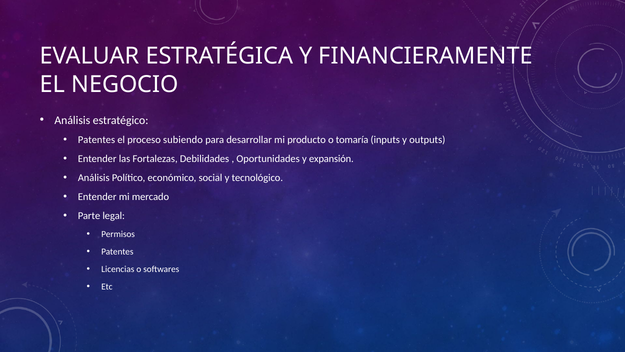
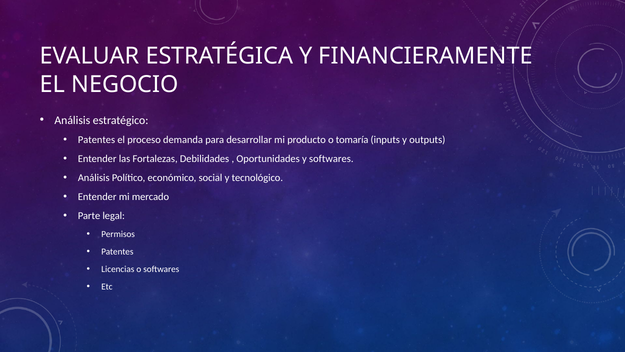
subiendo: subiendo -> demanda (183, 140)
y expansión: expansión -> softwares (331, 159)
